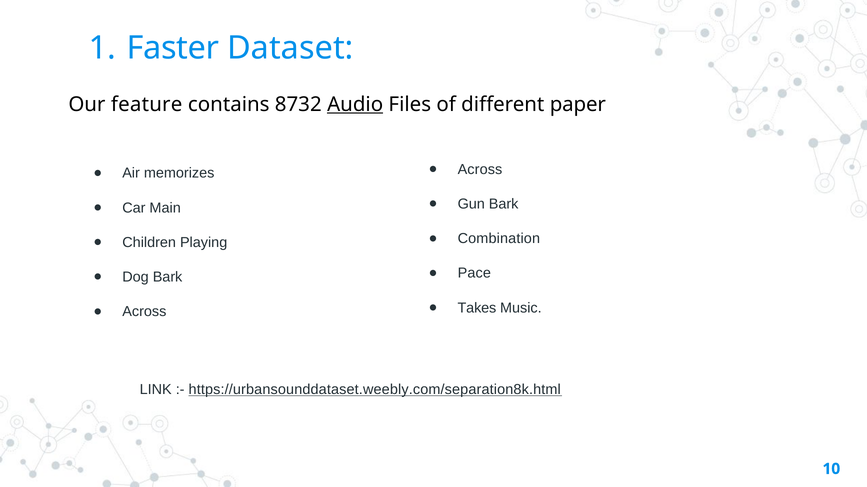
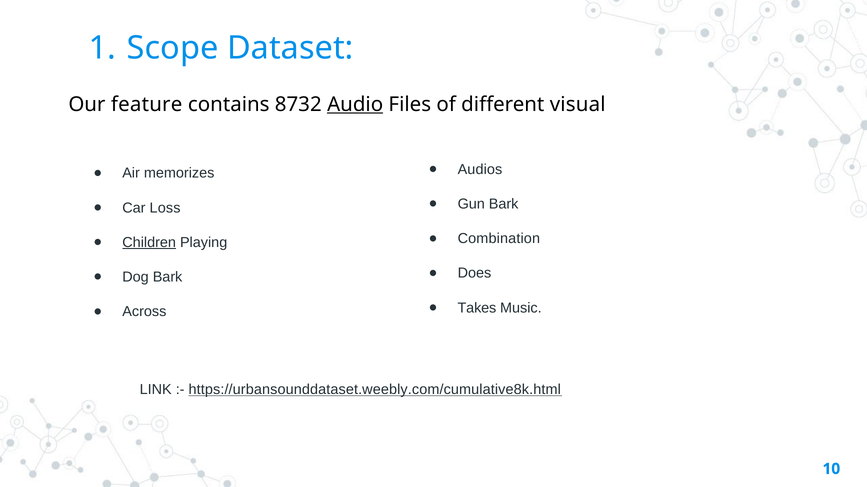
Faster: Faster -> Scope (173, 48)
paper: paper -> visual (578, 104)
Across: Across -> Audios (480, 170)
Main: Main -> Loss (165, 208)
Children underline: none -> present (149, 243)
Pace: Pace -> Does (474, 274)
https://urbansounddataset.weebly.com/separation8k.html: https://urbansounddataset.weebly.com/separation8k.html -> https://urbansounddataset.weebly.com/cumulative8k.html (375, 390)
